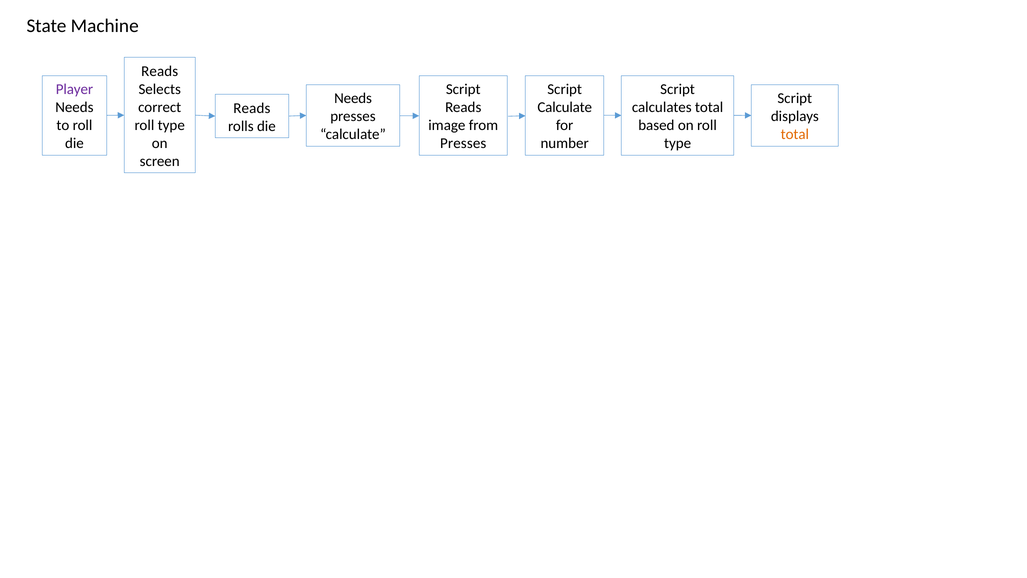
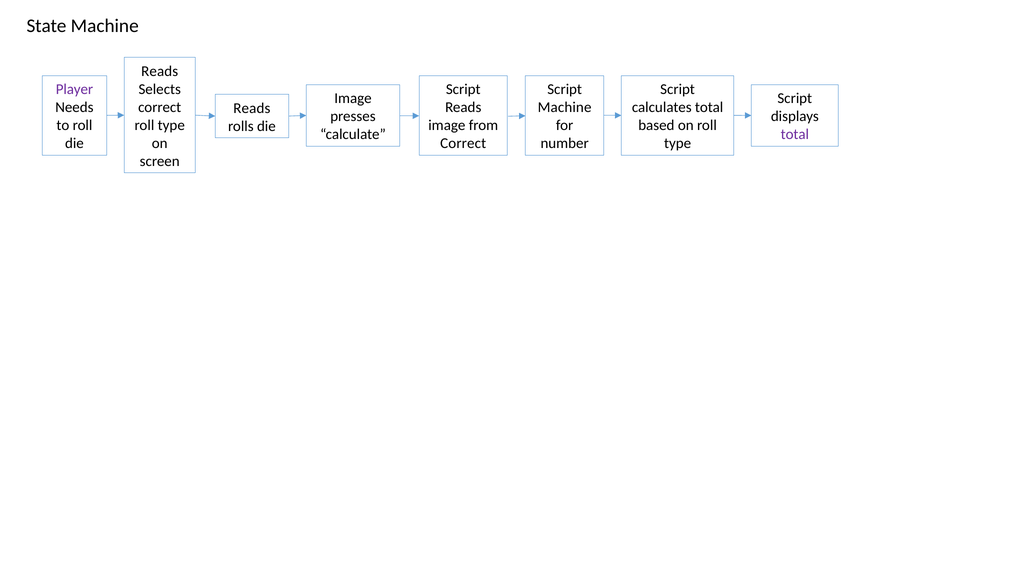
Needs: Needs -> Image (353, 98)
Calculate: Calculate -> Machine (565, 107)
total colour: orange -> purple (795, 134)
Presses: Presses -> Correct (463, 143)
